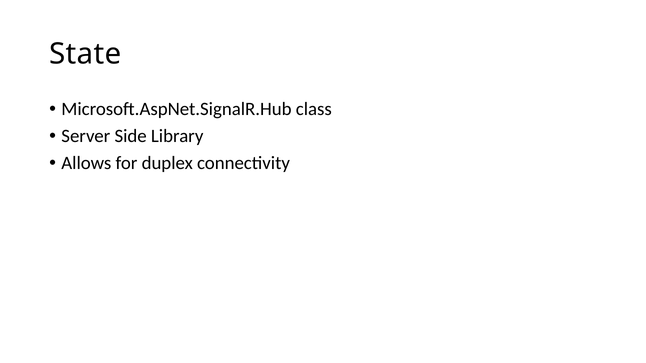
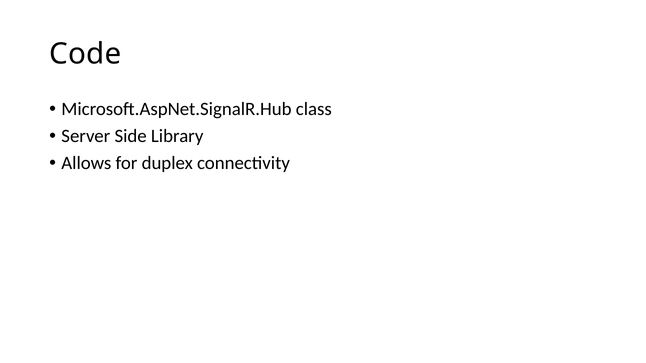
State: State -> Code (85, 54)
